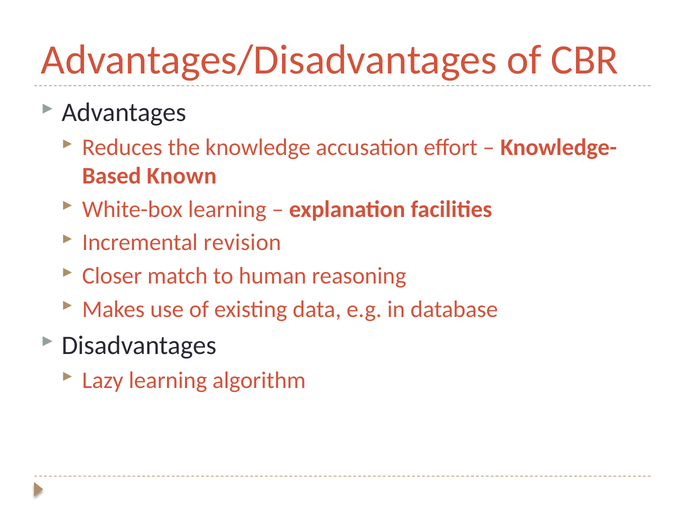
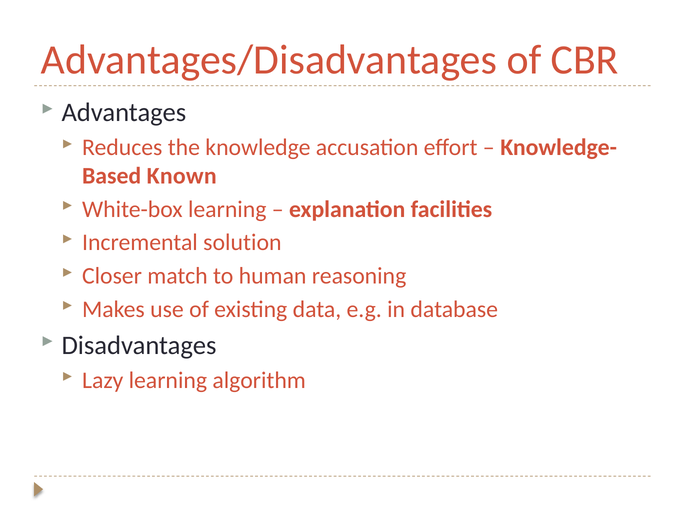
revision: revision -> solution (242, 242)
